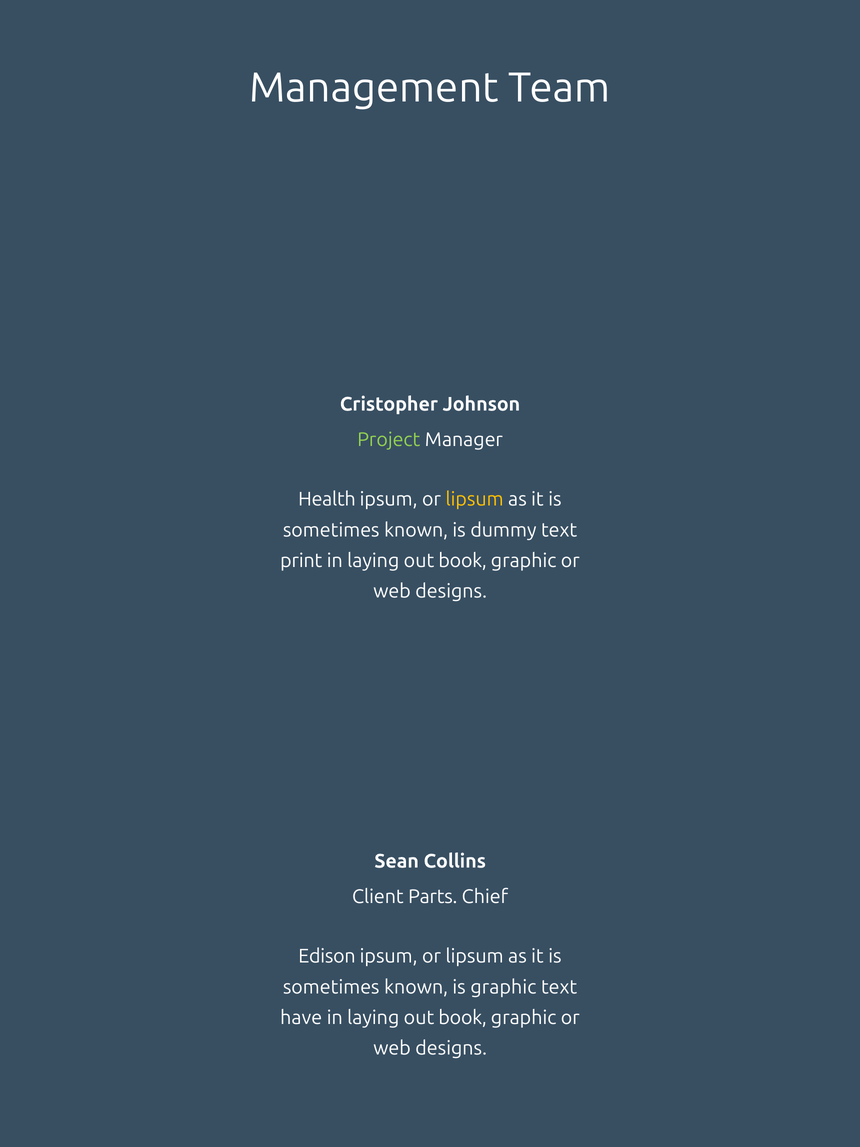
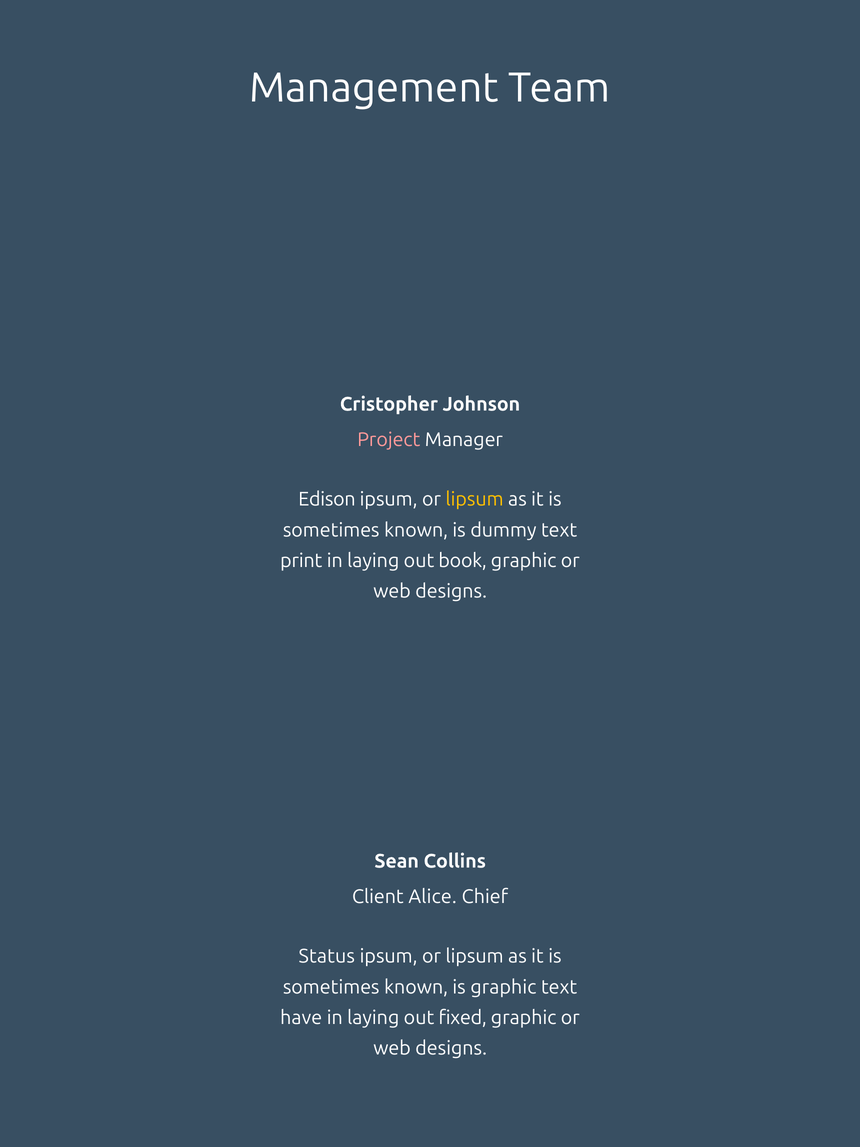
Project colour: light green -> pink (389, 440)
Health: Health -> Edison (327, 499)
Parts: Parts -> Alice (433, 896)
Edison: Edison -> Status (327, 956)
book: book -> fixed (463, 1017)
